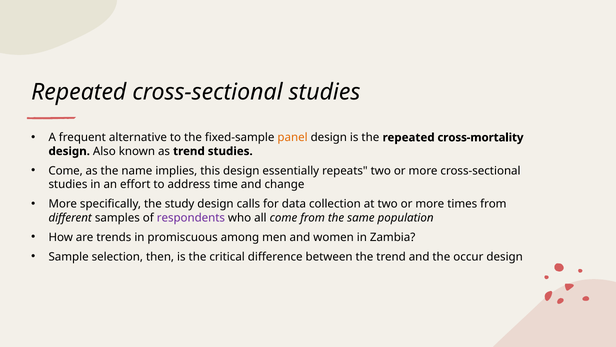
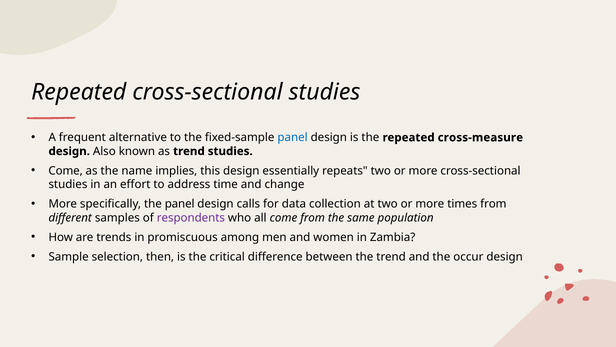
panel colour: orange -> blue (293, 137)
cross-mortality: cross-mortality -> cross-measure (480, 137)
the study: study -> panel (180, 204)
